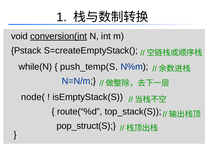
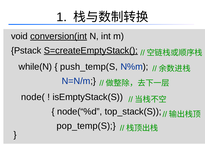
S=createEmptyStack( underline: none -> present (91, 51)
route(“%d: route(“%d -> node(“%d (80, 111)
pop_struct(S: pop_struct(S -> pop_temp(S (86, 126)
